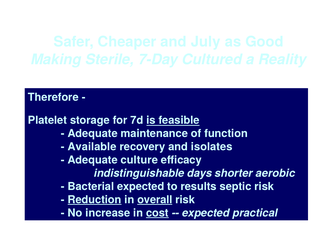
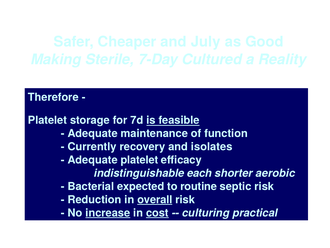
Available: Available -> Currently (92, 146)
Adequate culture: culture -> platelet (139, 160)
days: days -> each (200, 173)
results: results -> routine (199, 186)
Reduction underline: present -> none (95, 199)
increase underline: none -> present (108, 212)
expected: expected -> culturing (206, 212)
